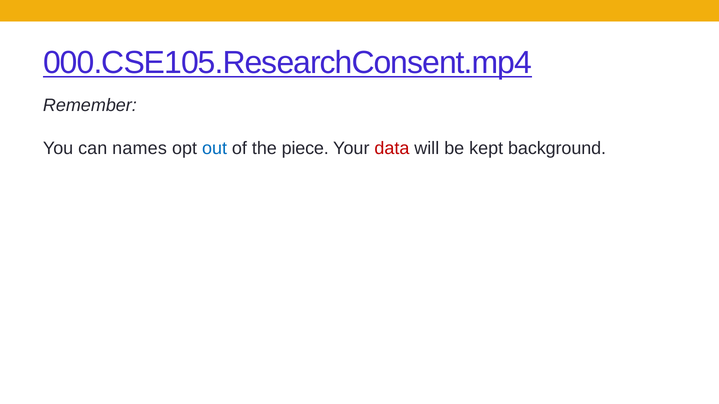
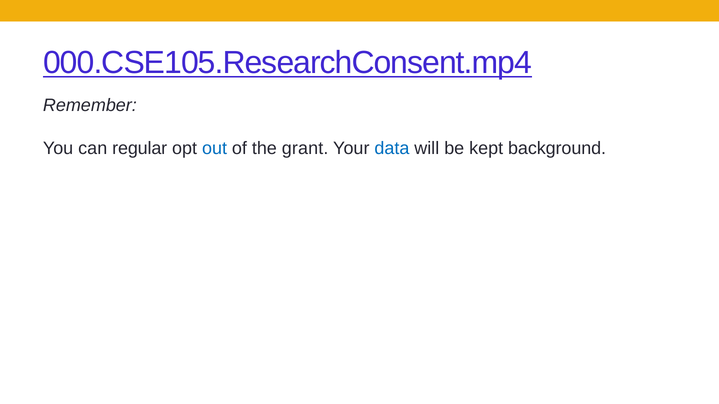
names: names -> regular (140, 149)
piece: piece -> grant (305, 149)
data colour: red -> blue (392, 149)
